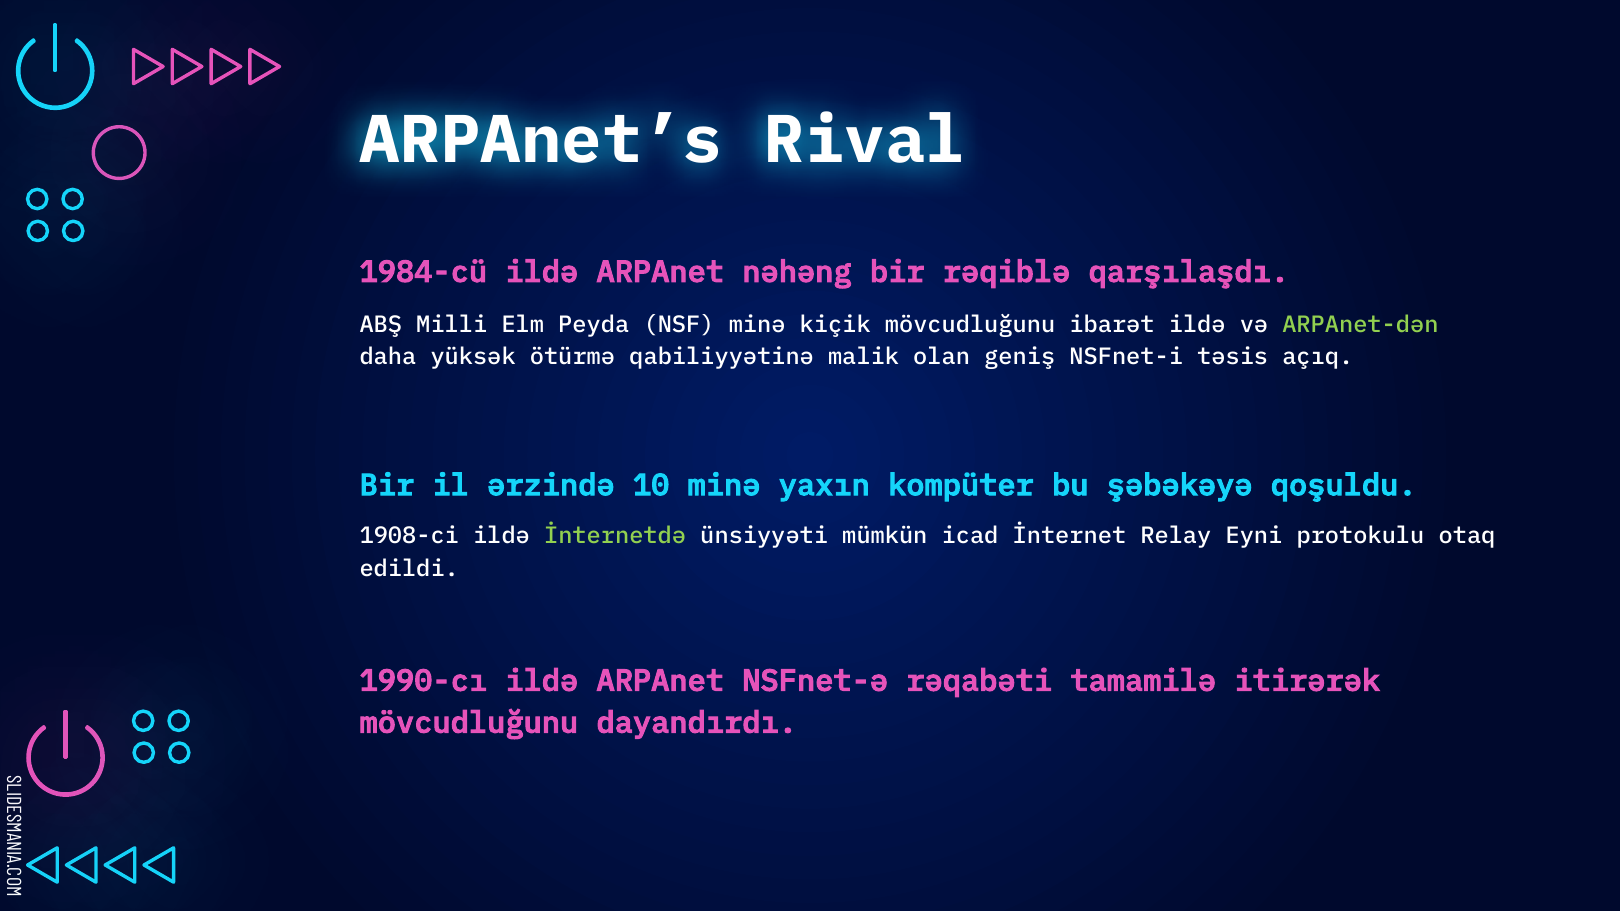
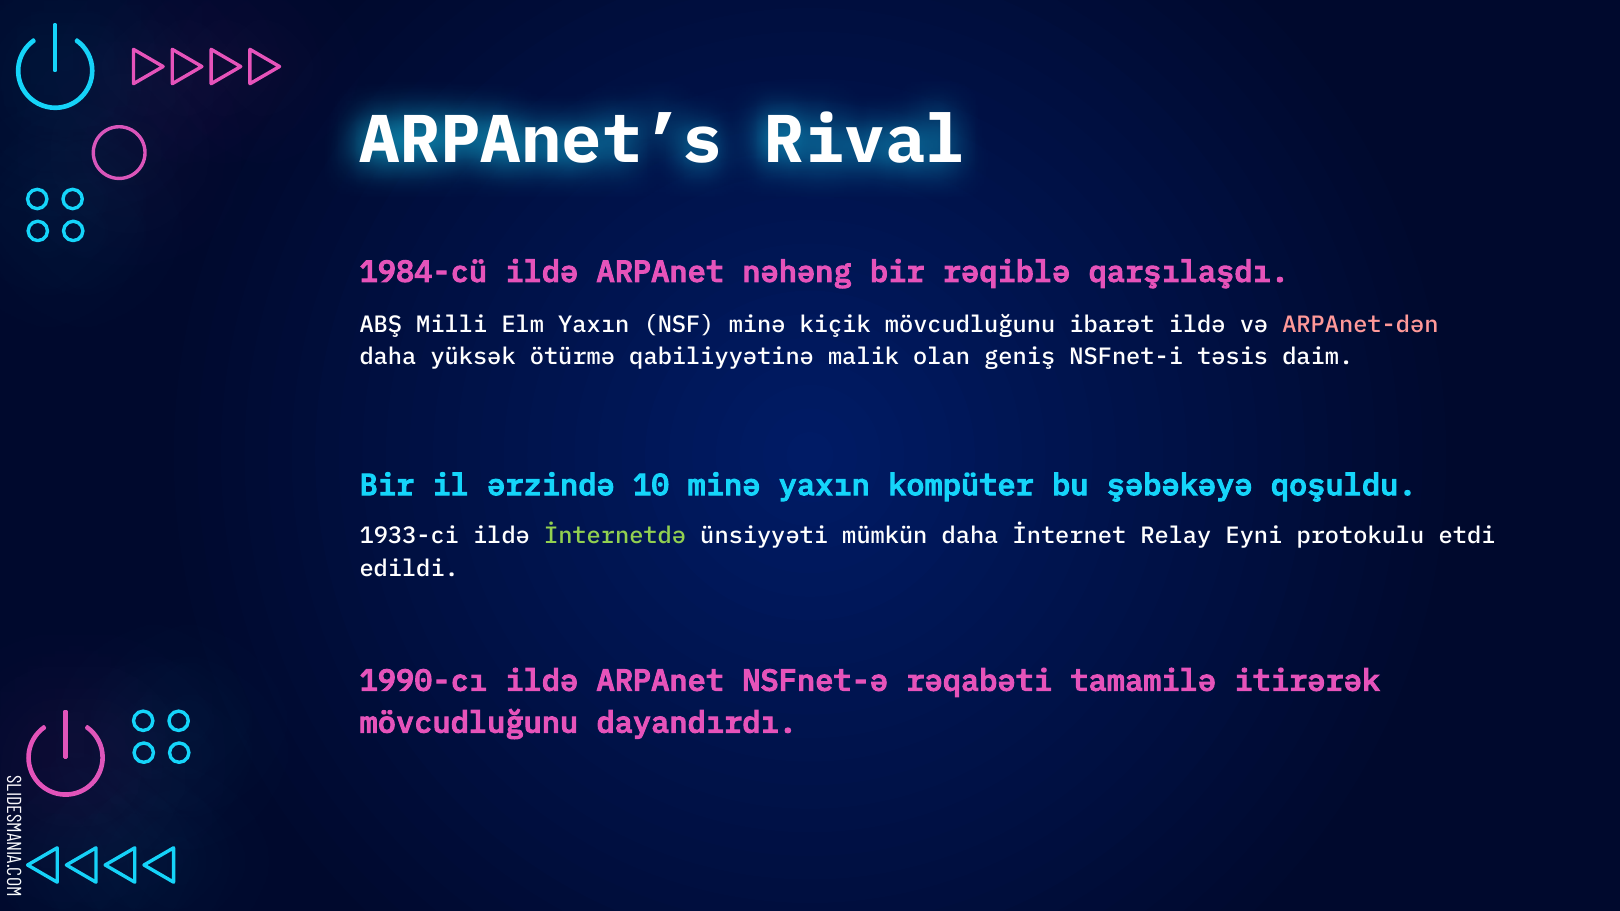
Elm Peyda: Peyda -> Yaxın (594, 324)
ARPAnet-dən colour: light green -> pink (1360, 324)
açıq: açıq -> daim (1318, 357)
1908-ci: 1908-ci -> 1933-ci (409, 536)
mümkün icad: icad -> daha (970, 536)
otaq: otaq -> etdi (1467, 536)
